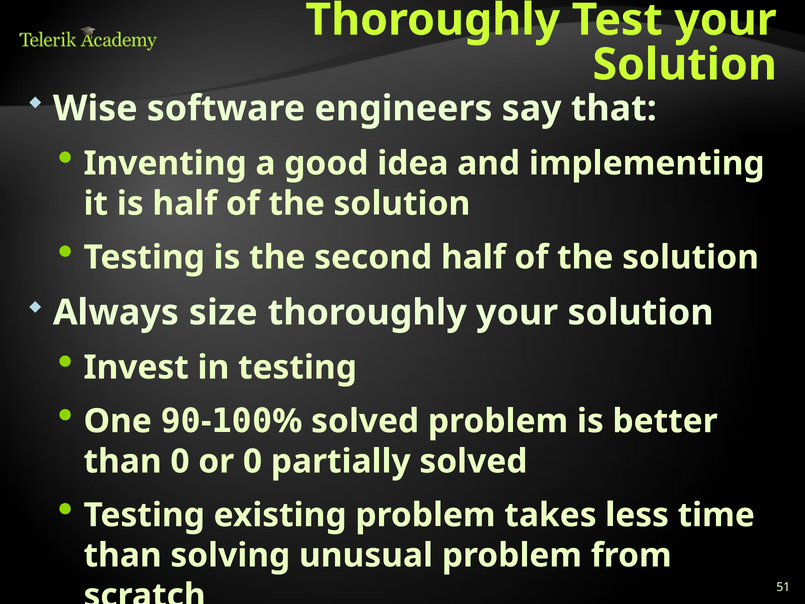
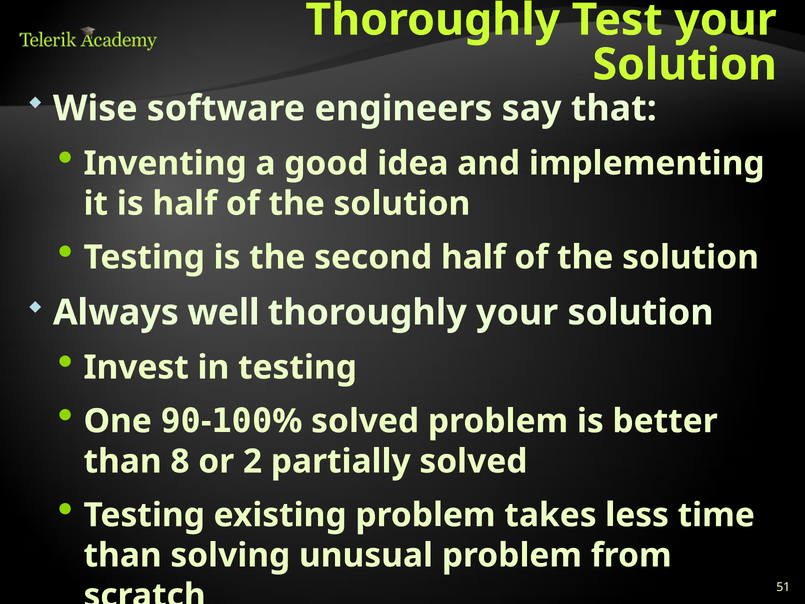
size: size -> well (223, 312)
than 0: 0 -> 8 (180, 461)
or 0: 0 -> 2 (253, 461)
